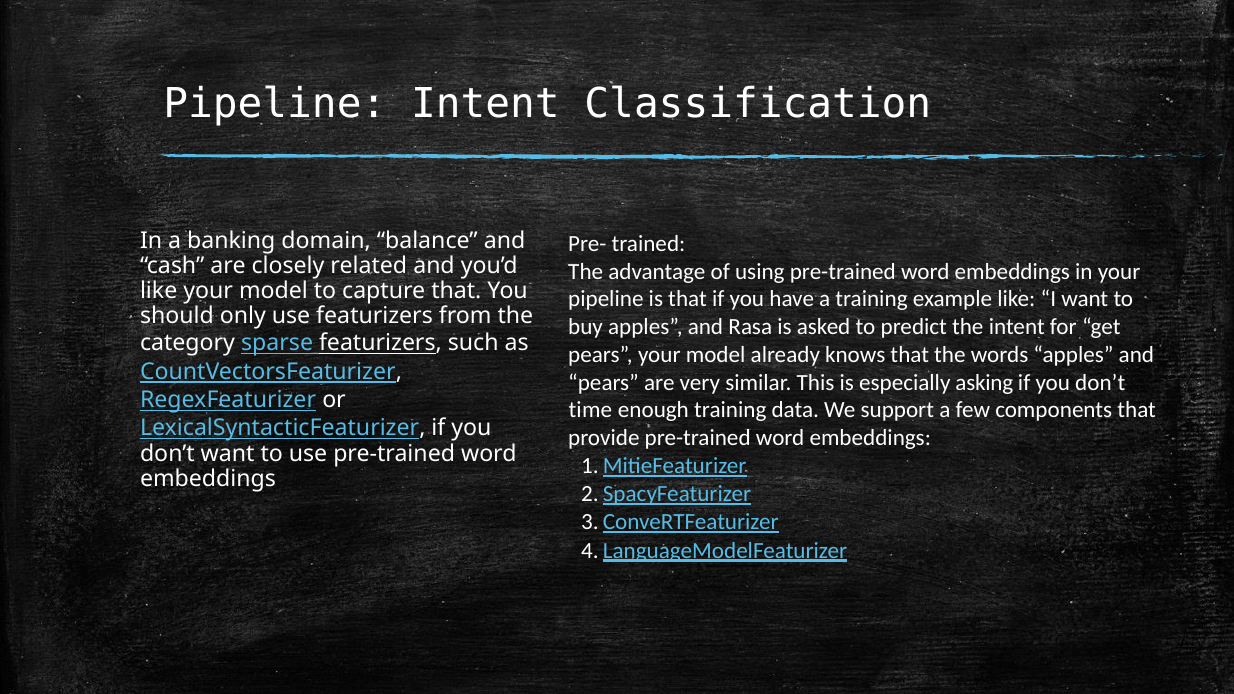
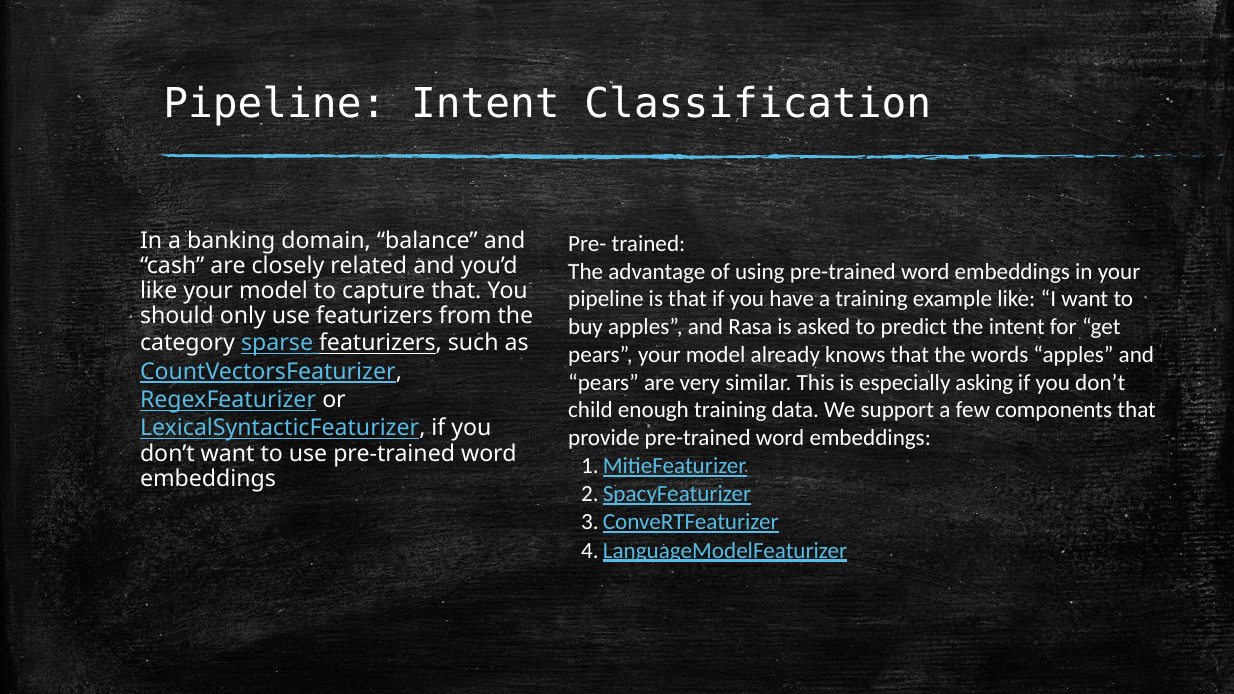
time: time -> child (591, 410)
